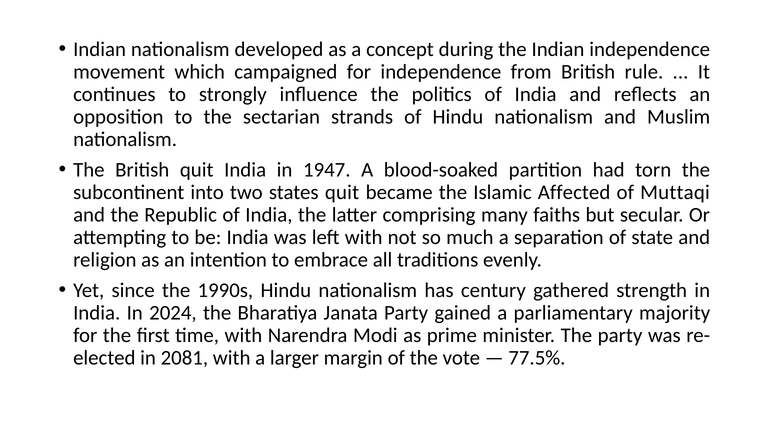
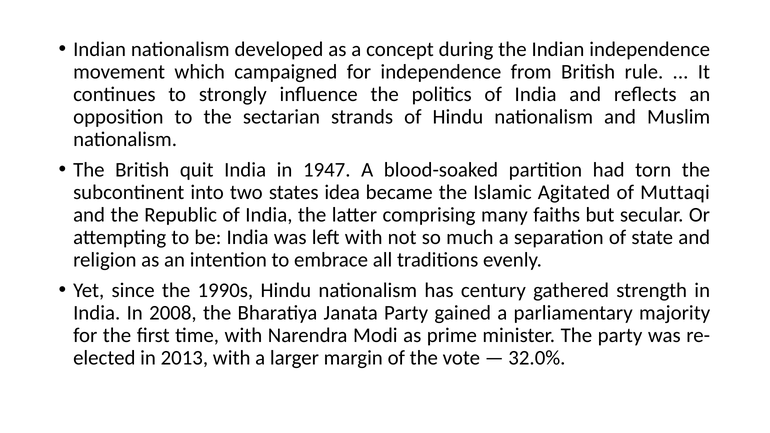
states quit: quit -> idea (342, 192)
Affected: Affected -> Agitated (574, 192)
2024: 2024 -> 2008 (173, 313)
2081: 2081 -> 2013 (184, 358)
77.5%: 77.5% -> 32.0% (537, 358)
